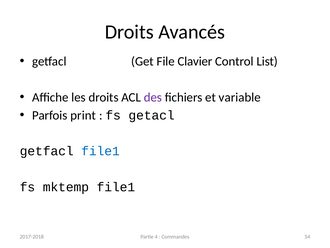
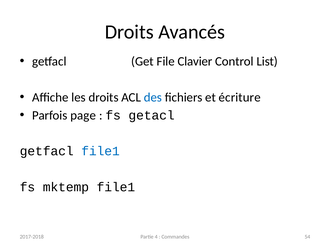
des colour: purple -> blue (153, 97)
variable: variable -> écriture (240, 97)
print: print -> page (83, 115)
